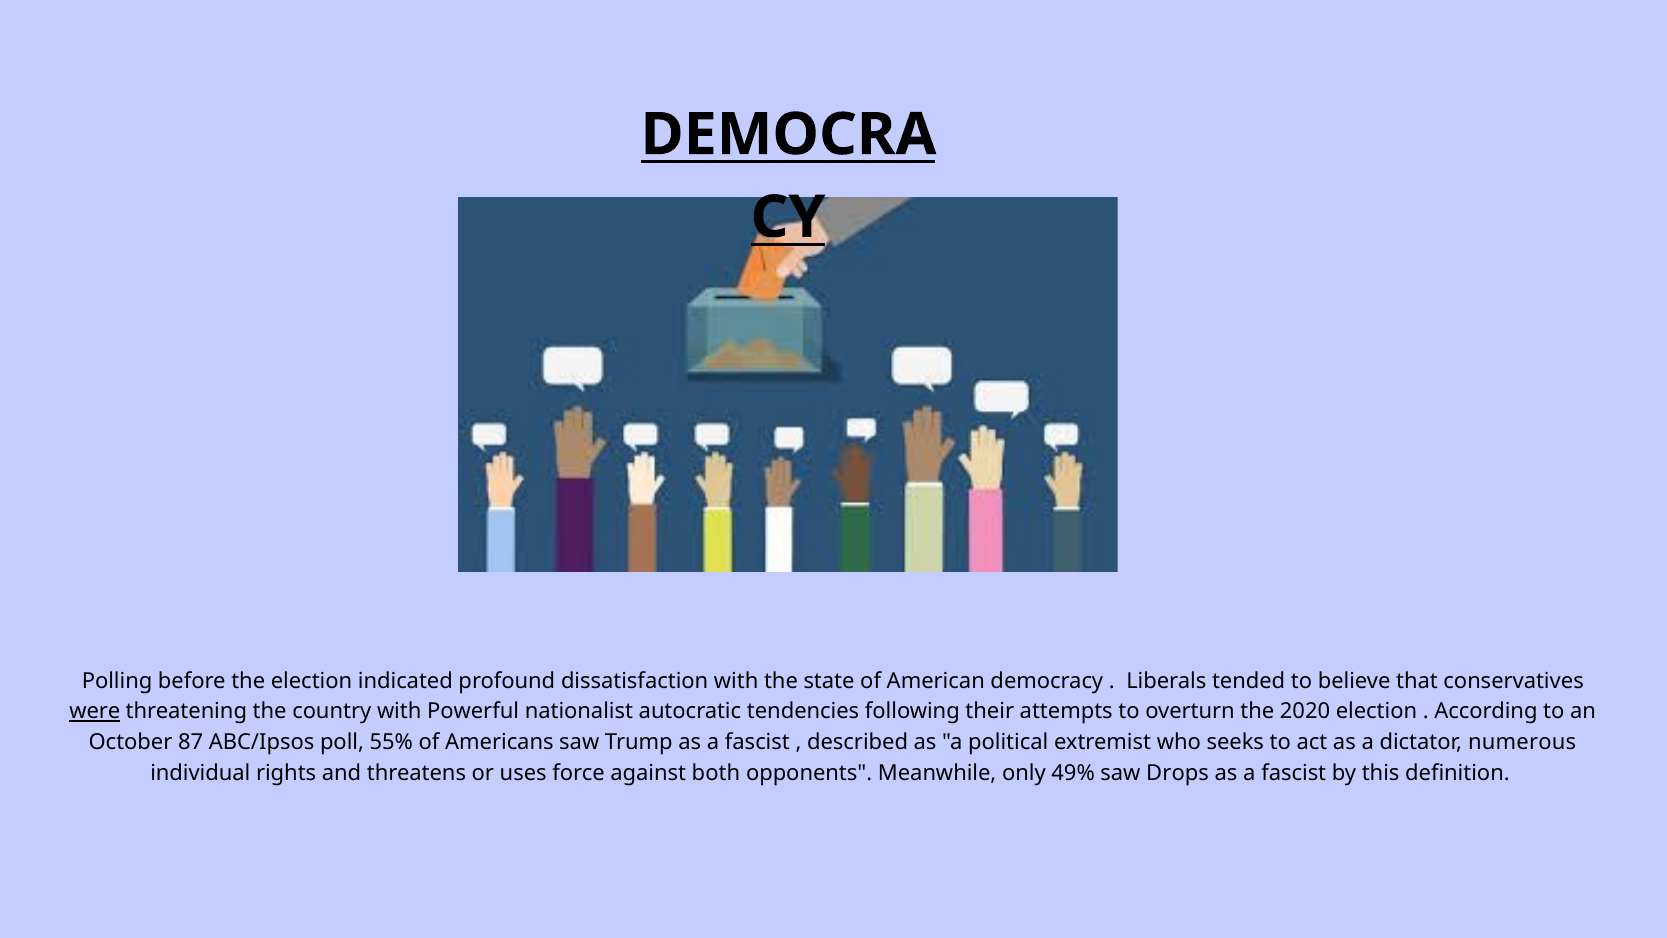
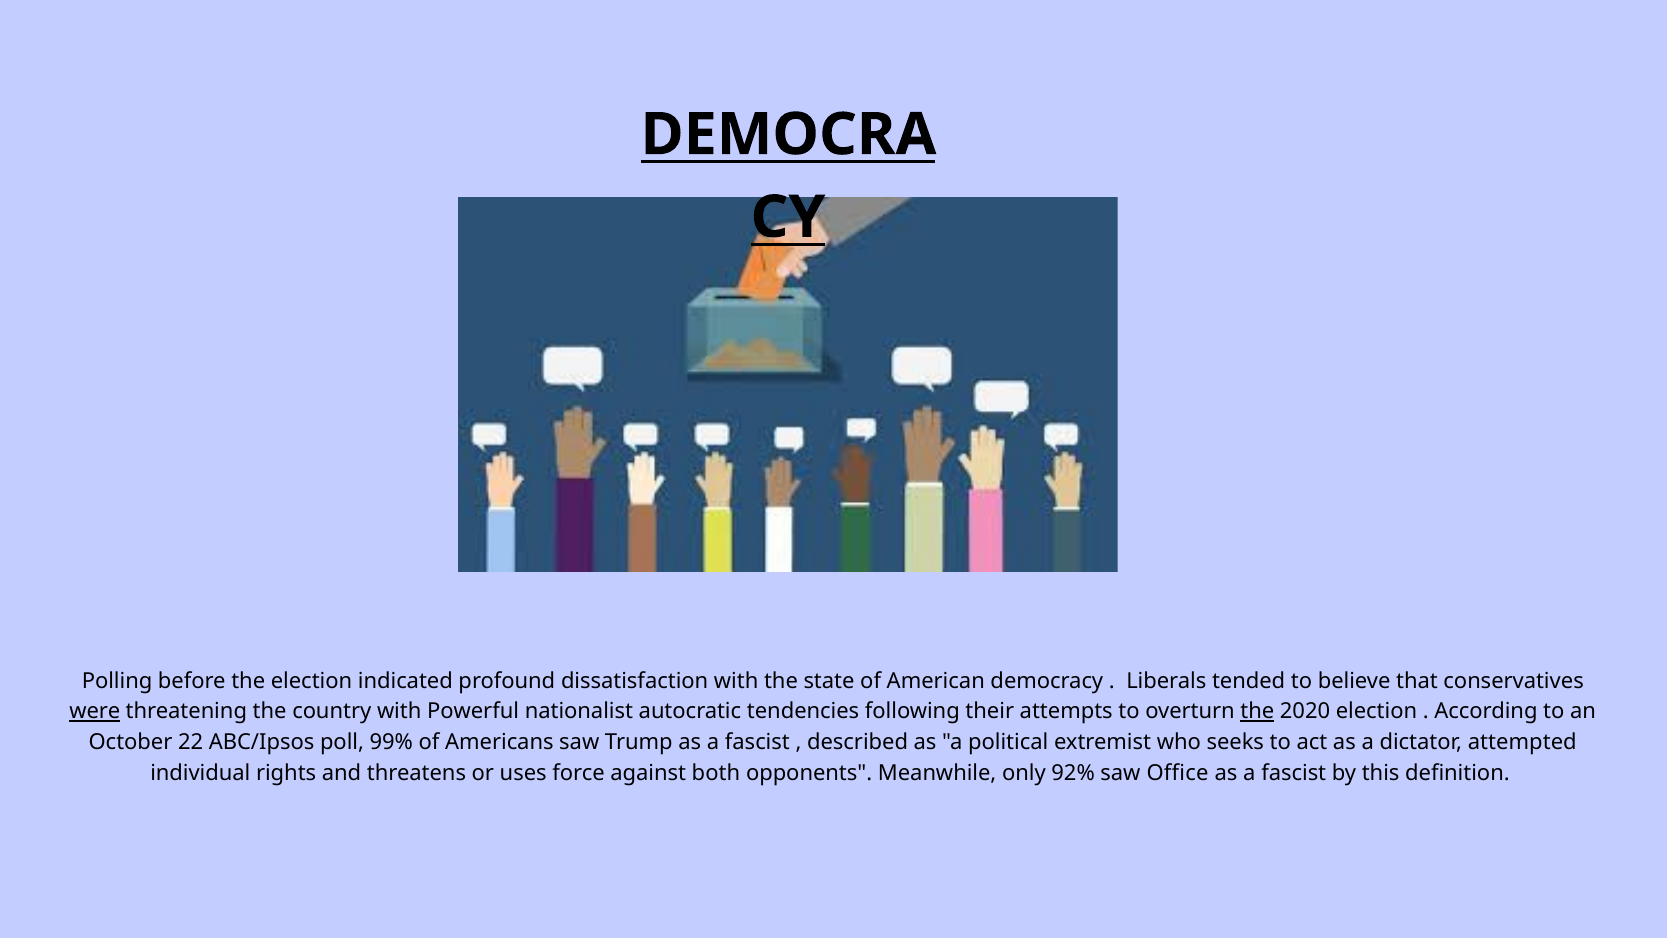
the underline: none -> present (1257, 711)
87: 87 -> 22 (191, 742)
55%: 55% -> 99% (391, 742)
numerous: numerous -> attempted (1522, 742)
49%: 49% -> 92% (1073, 773)
Drops: Drops -> Office (1178, 773)
